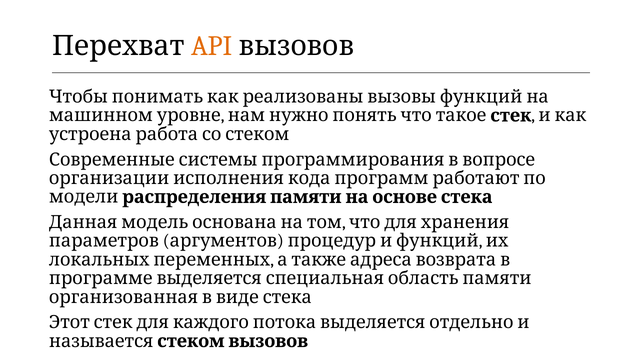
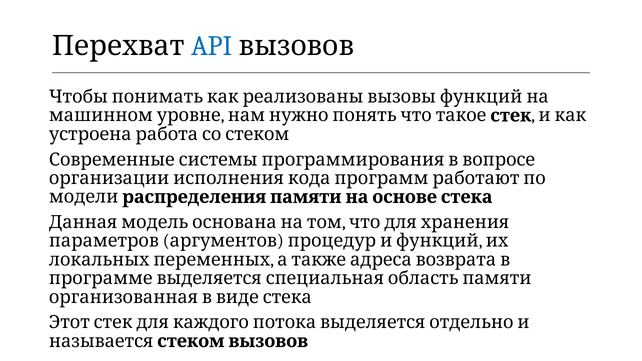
API colour: orange -> blue (212, 46)
